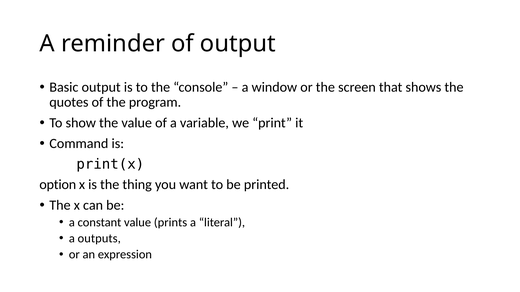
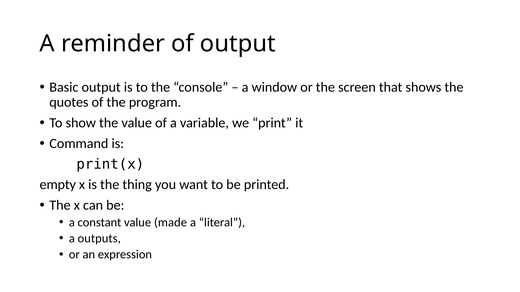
option: option -> empty (58, 185)
prints: prints -> made (170, 223)
